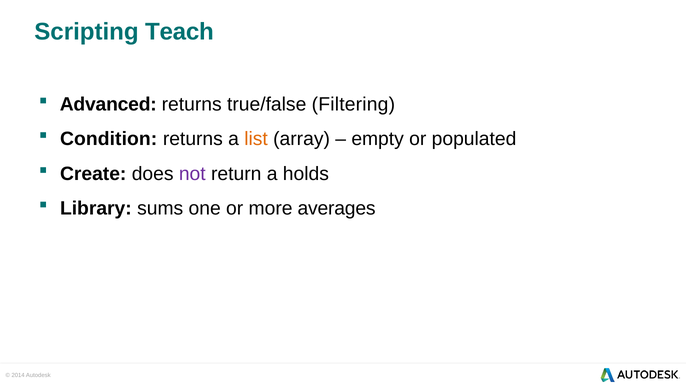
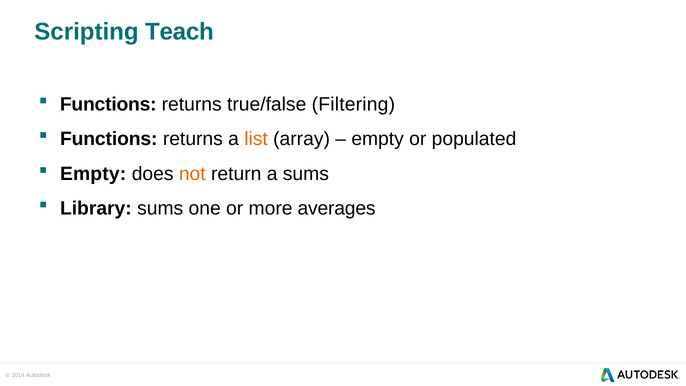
Advanced: Advanced -> Functions (108, 104)
Condition: Condition -> Functions (109, 139)
Create: Create -> Empty (93, 174)
not colour: purple -> orange (192, 174)
a holds: holds -> sums (306, 174)
